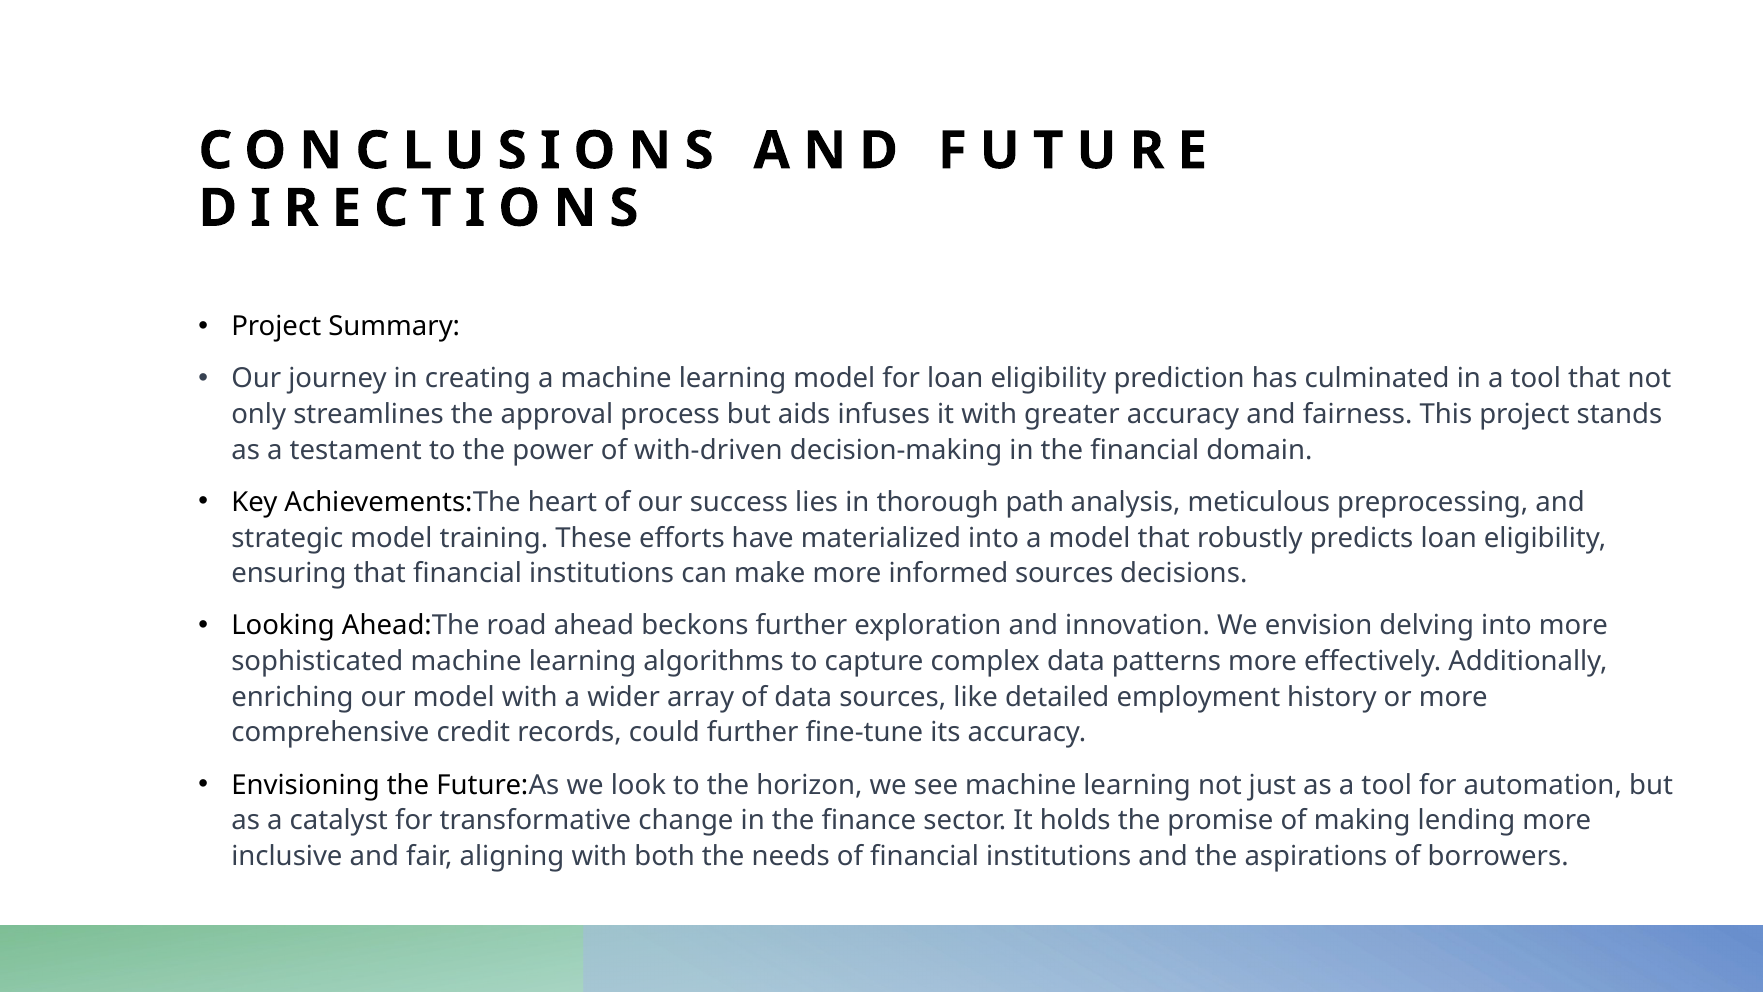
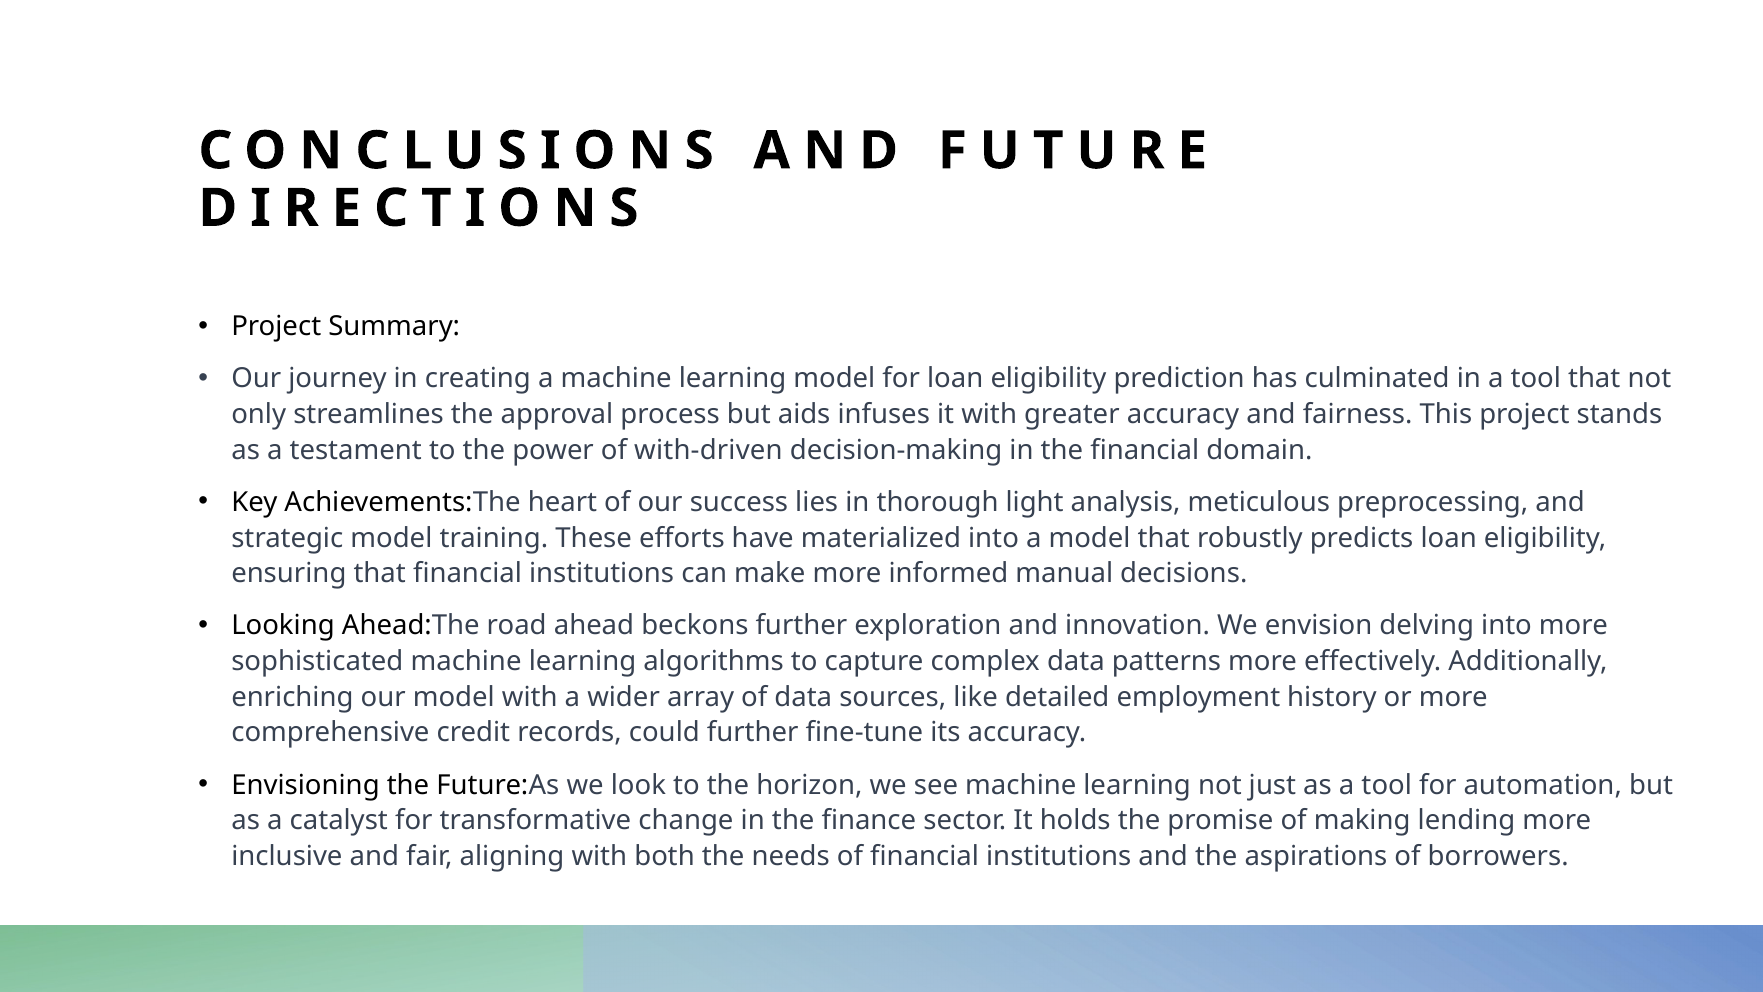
path: path -> light (1035, 502)
informed sources: sources -> manual (1064, 573)
